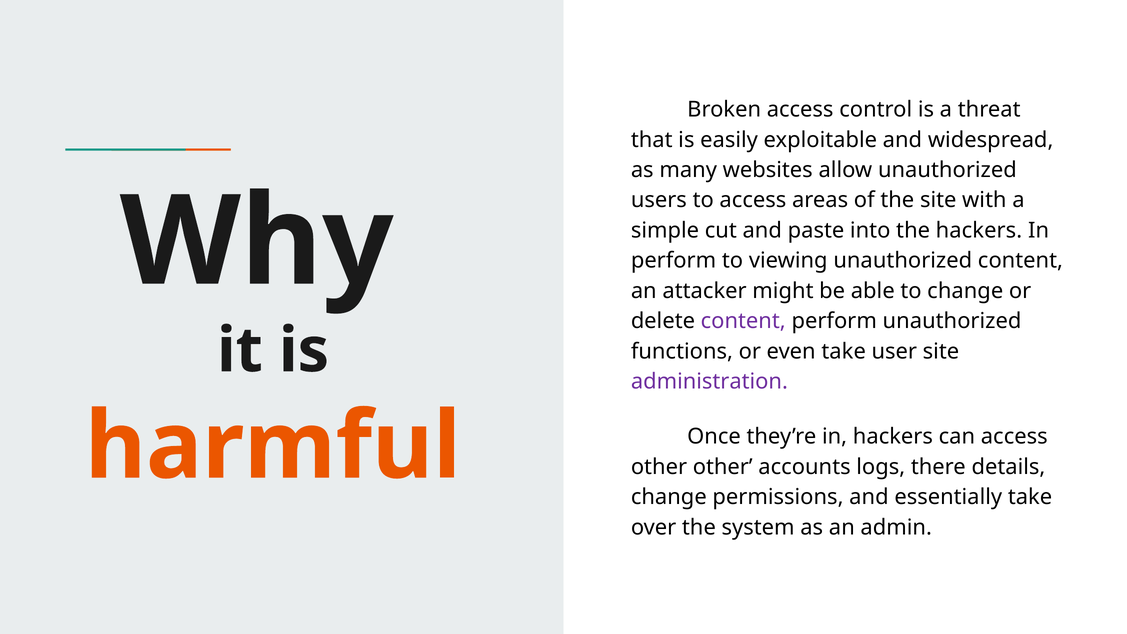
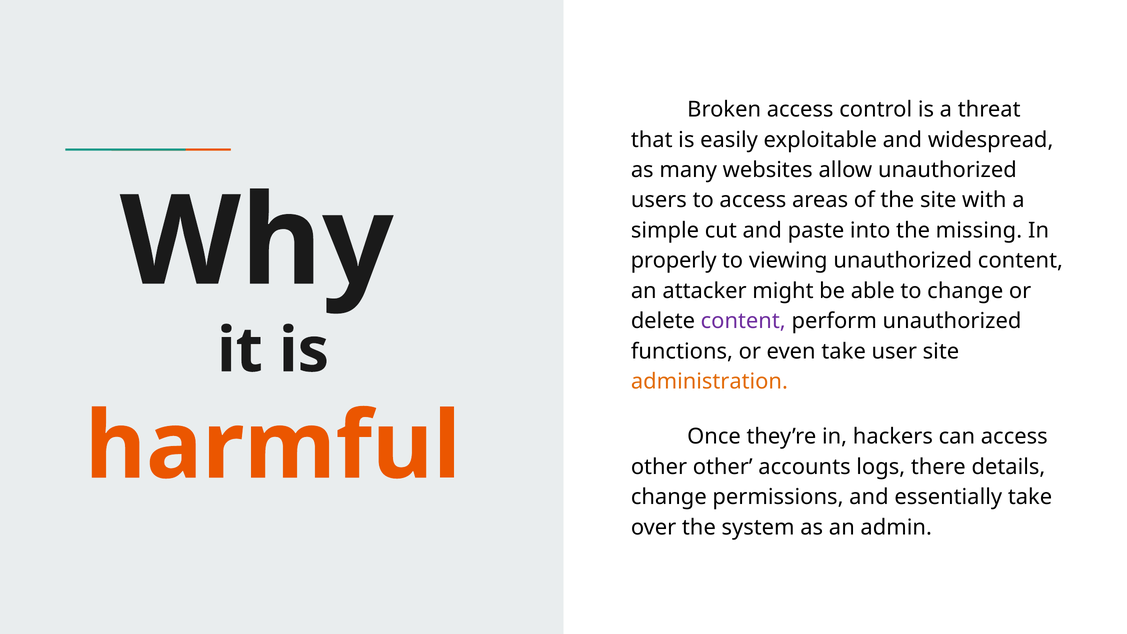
the hackers: hackers -> missing (979, 230)
perform: perform -> properly (674, 261)
administration colour: purple -> orange (709, 381)
